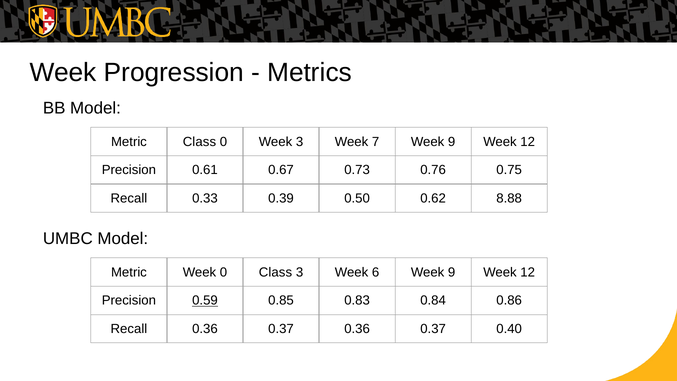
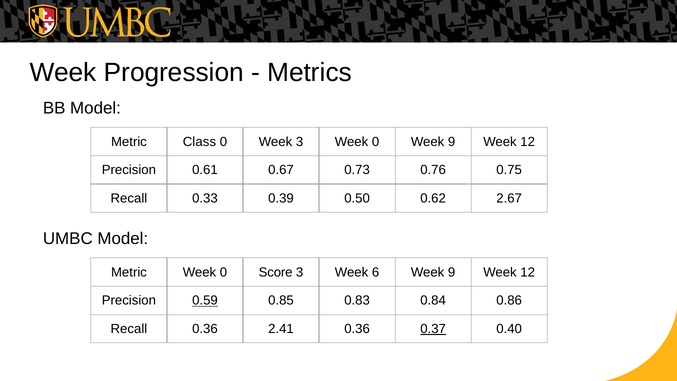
3 Week 7: 7 -> 0 (376, 142)
8.88: 8.88 -> 2.67 (509, 198)
0 Class: Class -> Score (276, 272)
Recall 0.36 0.37: 0.37 -> 2.41 (281, 329)
0.37 underline: none -> present (433, 329)
